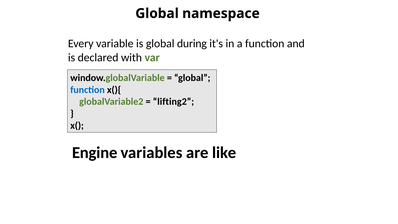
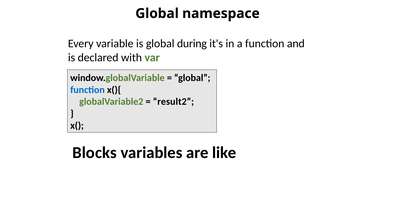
lifting2: lifting2 -> result2 (173, 102)
Engine: Engine -> Blocks (95, 152)
